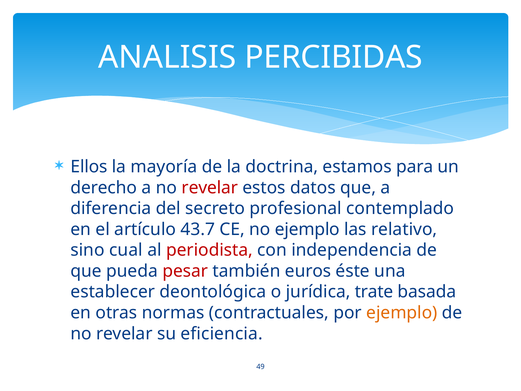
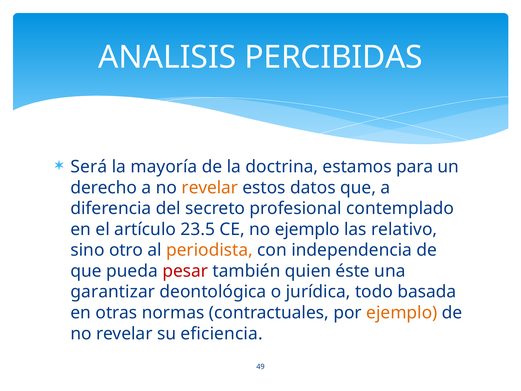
Ellos: Ellos -> Será (89, 167)
revelar colour: red -> orange (210, 188)
43.7: 43.7 -> 23.5 (198, 229)
cual: cual -> otro (126, 250)
periodista colour: red -> orange (209, 250)
euros: euros -> quien (308, 271)
establecer: establecer -> garantizar (113, 292)
trate: trate -> todo (374, 292)
